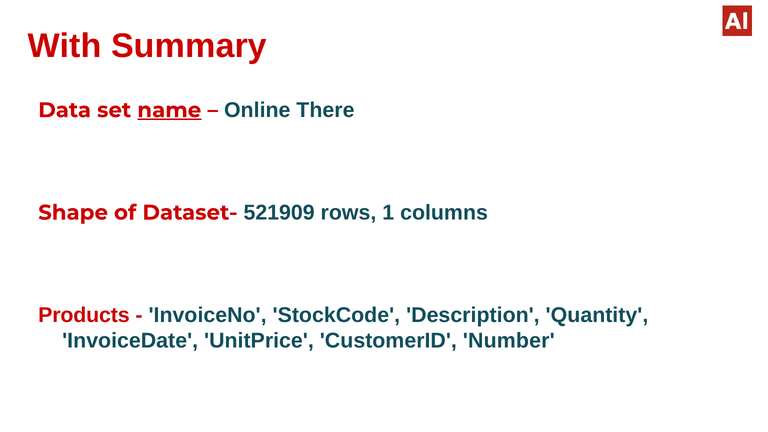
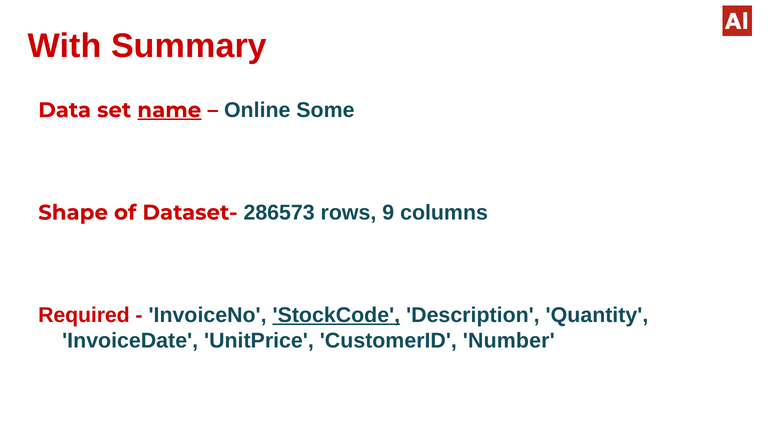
There: There -> Some (325, 110)
521909: 521909 -> 286573 (279, 213)
1: 1 -> 9 (388, 213)
Products: Products -> Required (84, 315)
StockCode underline: none -> present (336, 315)
